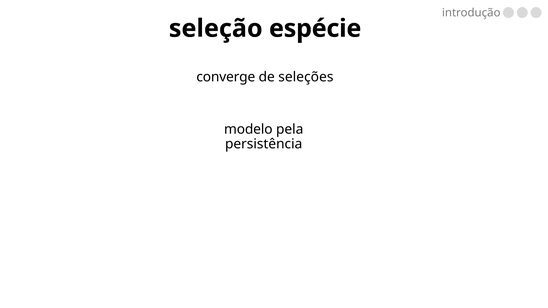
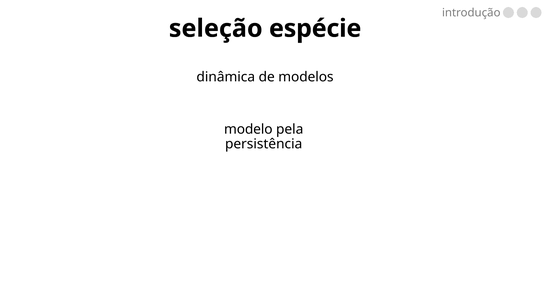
converge: converge -> dinâmica (226, 77)
seleções: seleções -> modelos (306, 77)
